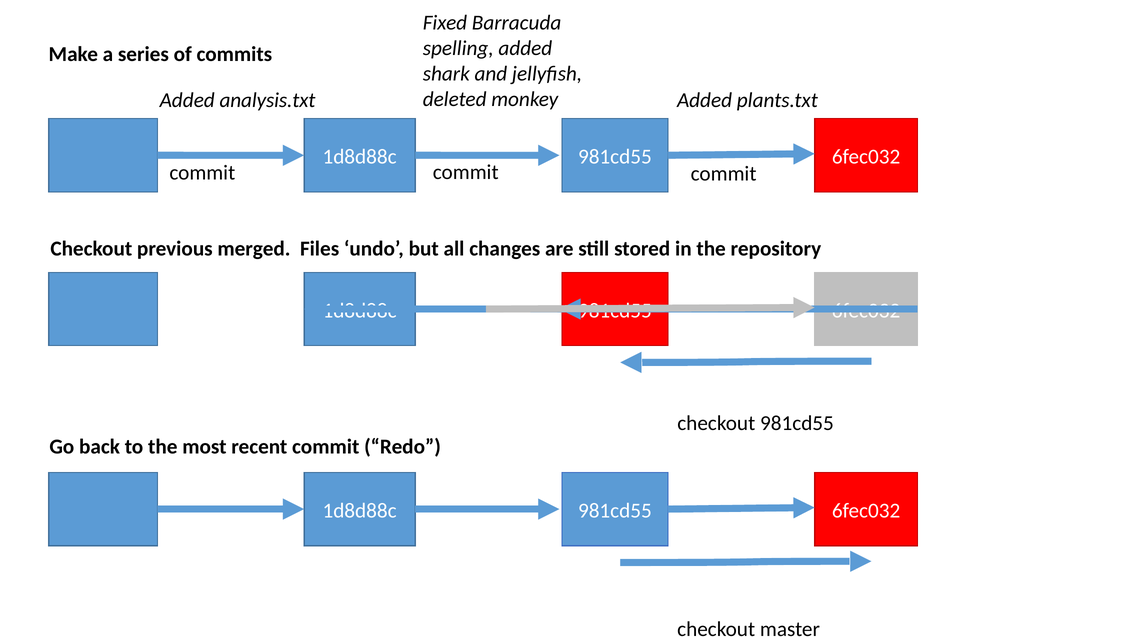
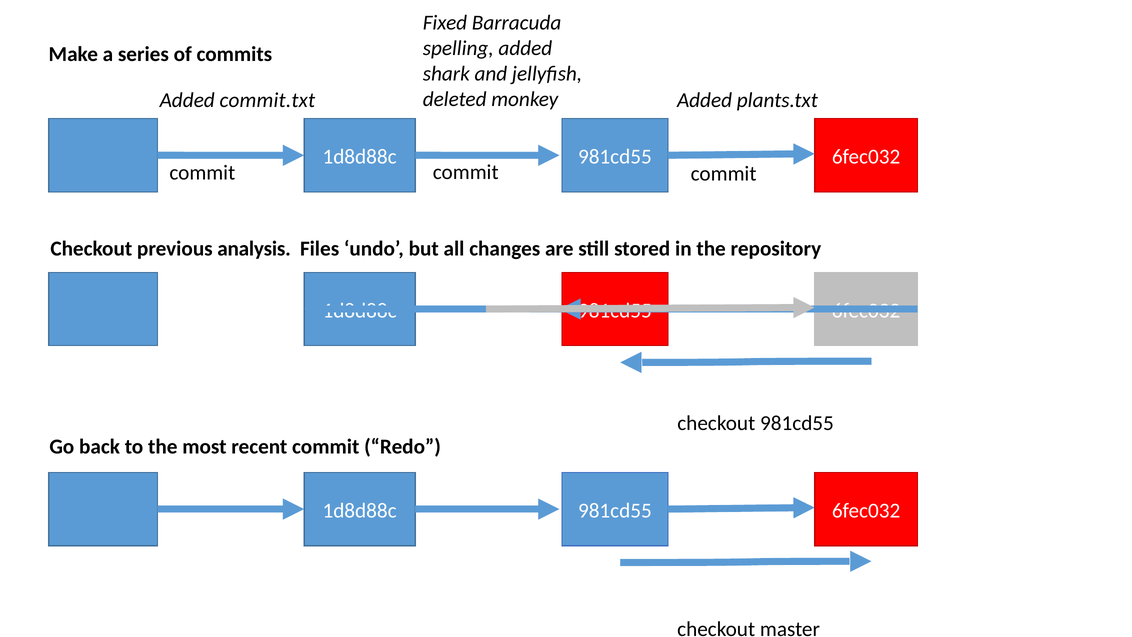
analysis.txt: analysis.txt -> commit.txt (267, 100)
merged: merged -> analysis (254, 249)
